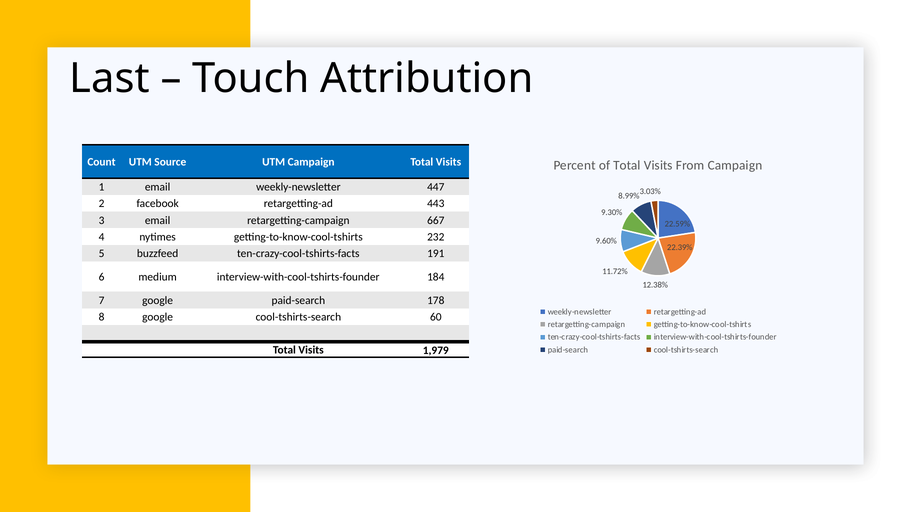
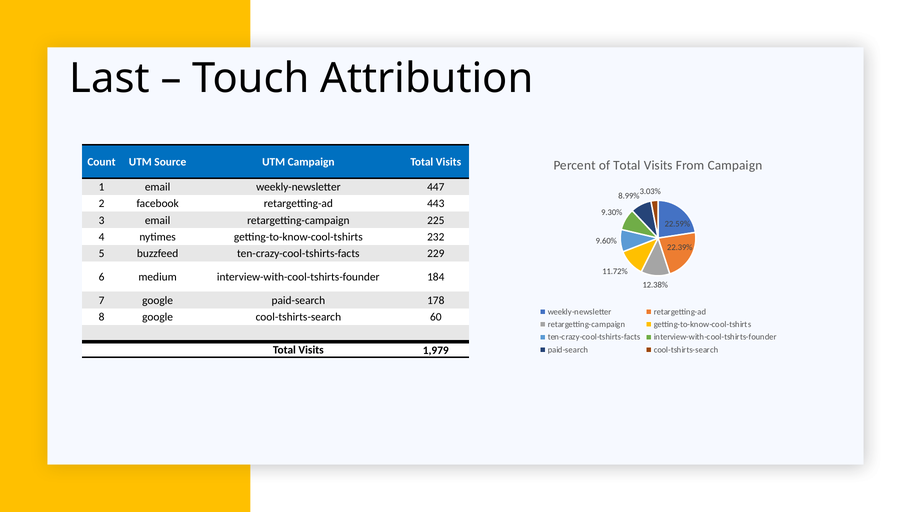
667: 667 -> 225 (436, 221)
191: 191 -> 229 (436, 254)
